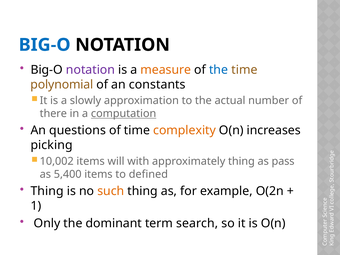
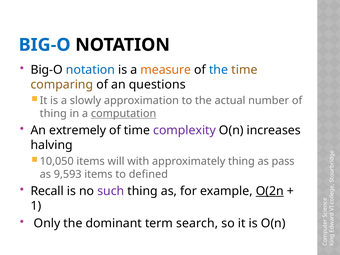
notation colour: purple -> blue (90, 70)
polynomial: polynomial -> comparing (62, 84)
constants: constants -> questions (157, 84)
there: there -> thing (53, 114)
questions: questions -> extremely (78, 130)
complexity colour: orange -> purple (185, 130)
picking: picking -> halving (52, 145)
10,002: 10,002 -> 10,050 (57, 161)
5,400: 5,400 -> 9,593 (68, 174)
Thing: Thing -> Recall (47, 191)
such colour: orange -> purple (111, 191)
O(2n underline: none -> present (270, 191)
